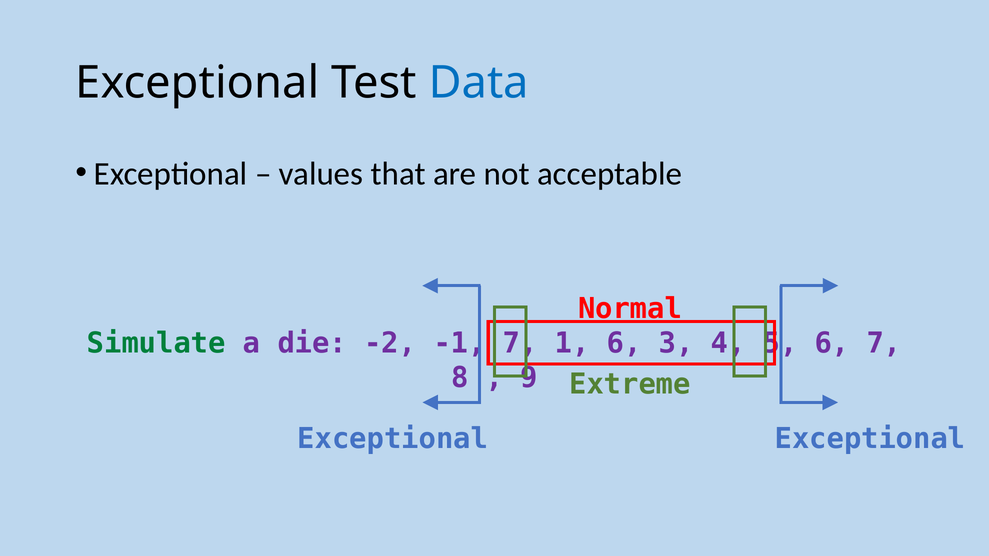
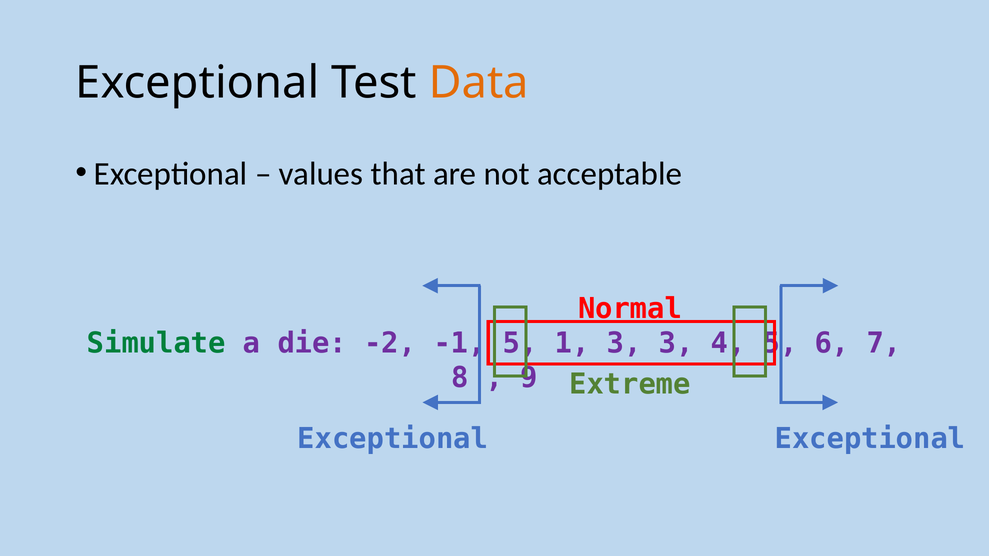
Data colour: blue -> orange (479, 83)
7: 7 -> 5 (520, 344)
1 6: 6 -> 3 (624, 344)
